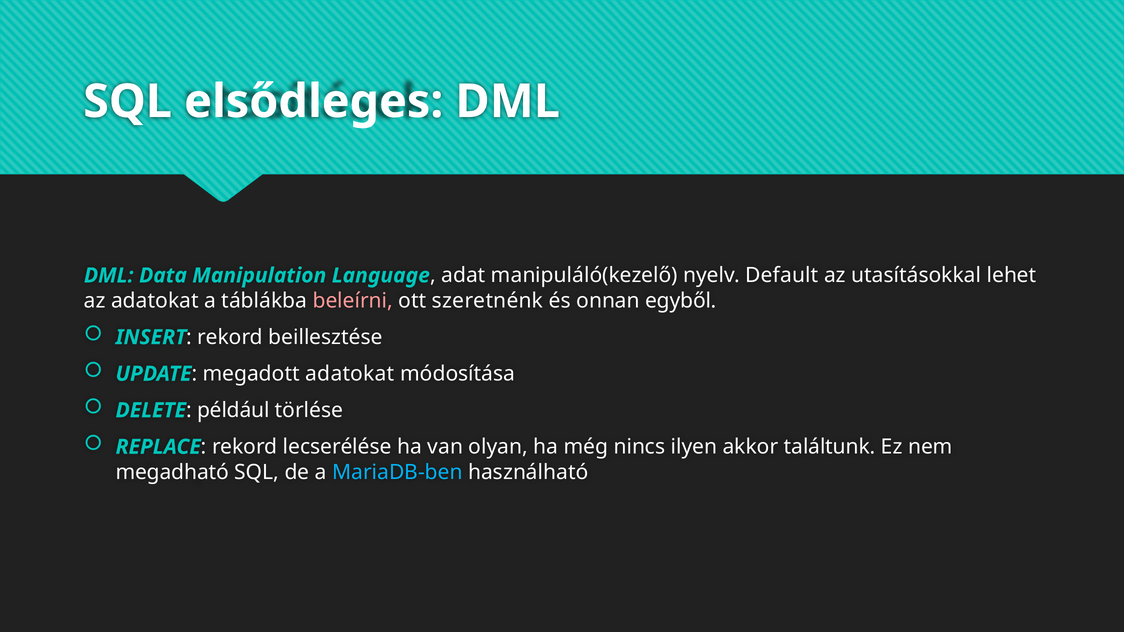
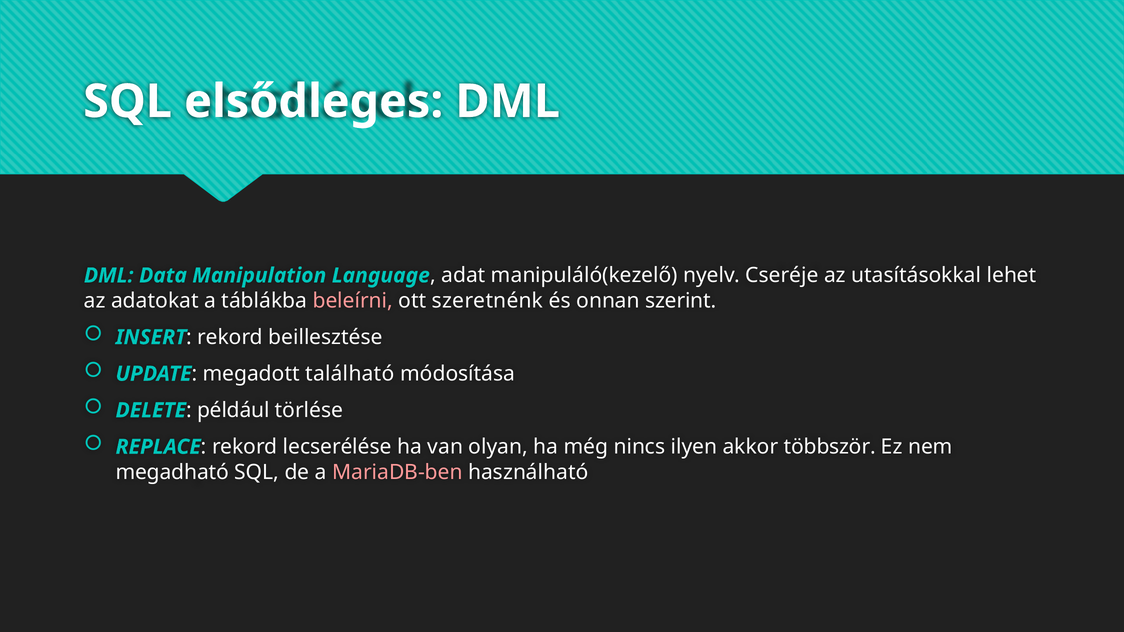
Default: Default -> Cseréje (782, 276)
egyből: egyből -> szerint (681, 301)
megadott adatokat: adatokat -> található (350, 374)
találtunk: találtunk -> többször (830, 447)
MariaDB-ben colour: light blue -> pink (397, 472)
